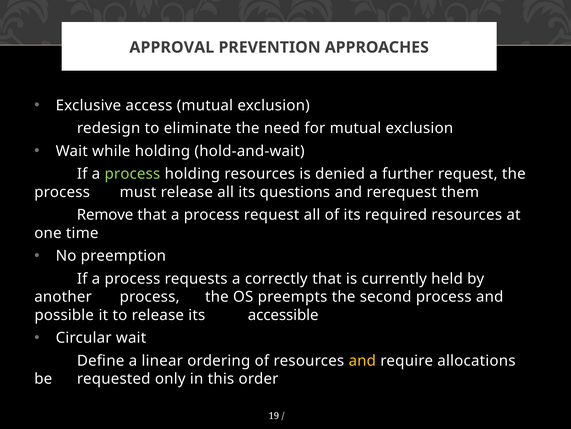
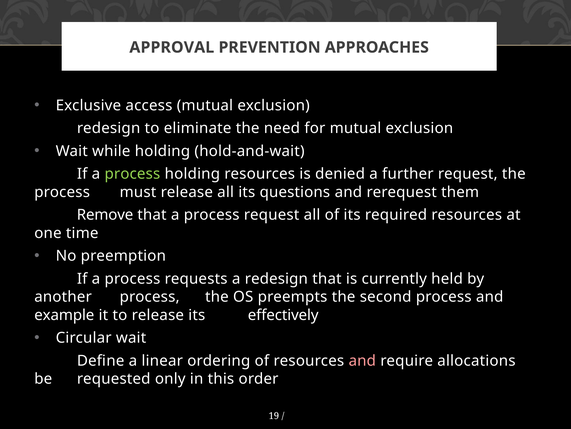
a correctly: correctly -> redesign (276, 278)
possible: possible -> example (64, 315)
accessible: accessible -> effectively (283, 315)
and colour: yellow -> pink (362, 360)
